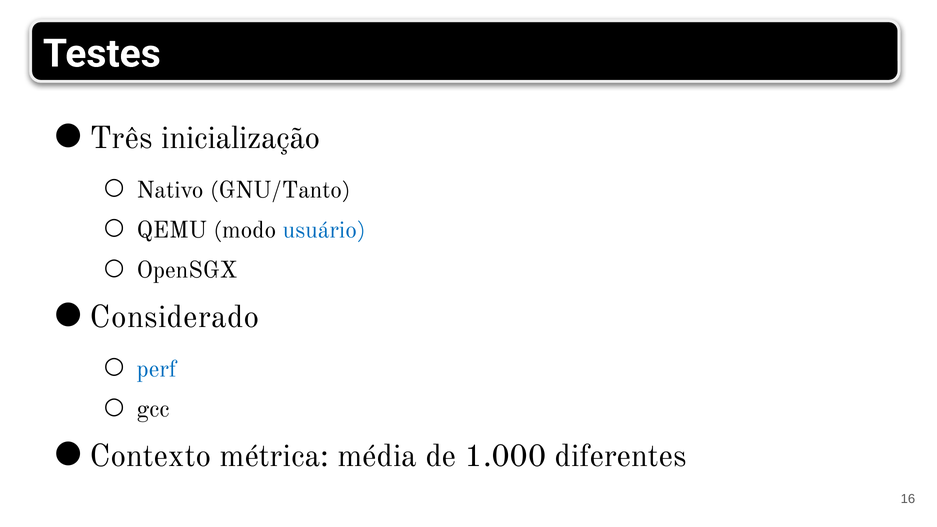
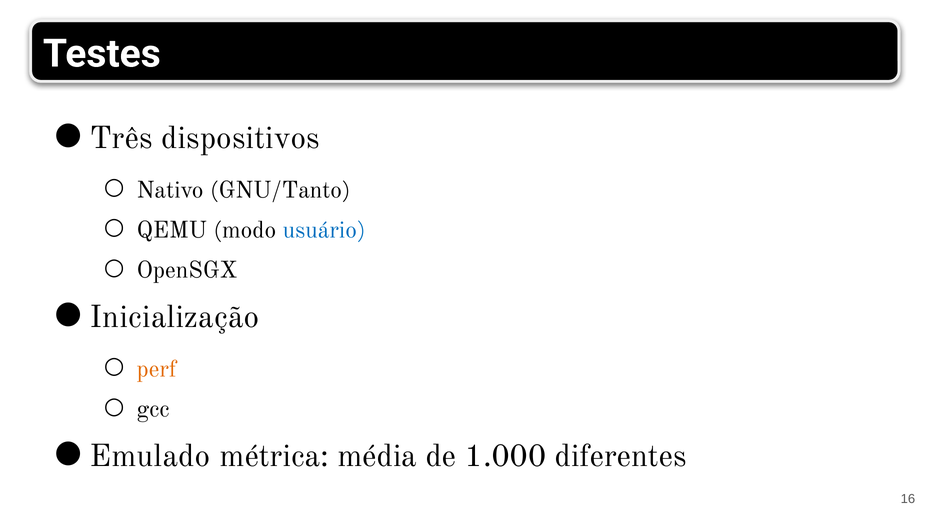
inicialização: inicialização -> dispositivos (241, 138)
Considerado: Considerado -> Inicialização (175, 317)
perf colour: blue -> orange (157, 369)
Contexto: Contexto -> Emulado (150, 456)
